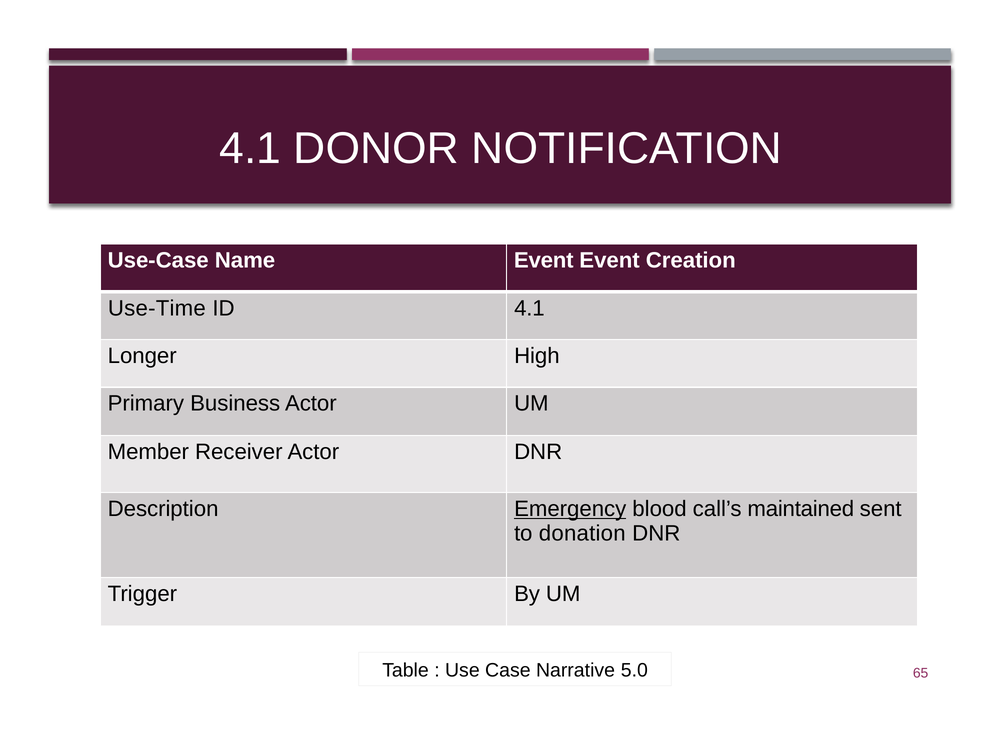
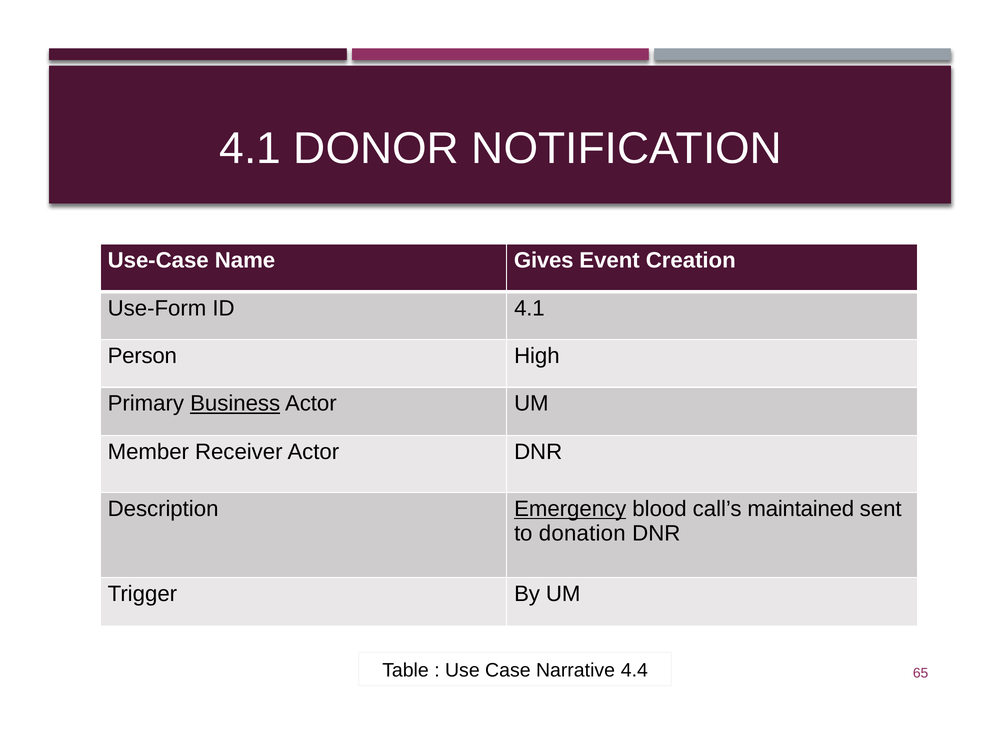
Name Event: Event -> Gives (544, 260)
Use-Time: Use-Time -> Use-Form (157, 308)
Longer: Longer -> Person (142, 356)
Business underline: none -> present (235, 403)
5.0: 5.0 -> 4.4 (634, 670)
